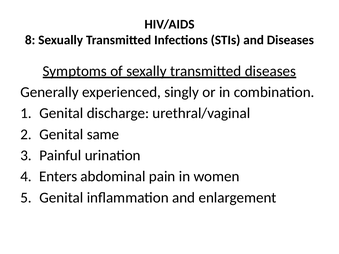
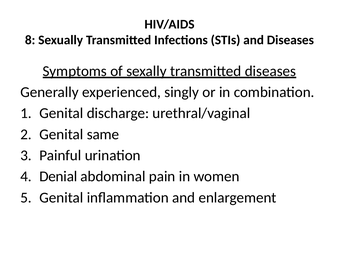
Enters: Enters -> Denial (58, 177)
